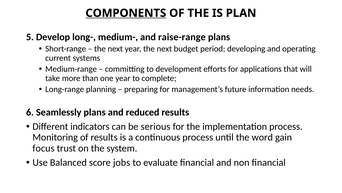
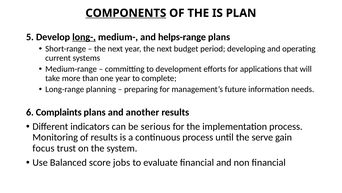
long- underline: none -> present (84, 37)
raise-range: raise-range -> helps-range (182, 37)
Seamlessly: Seamlessly -> Complaints (59, 112)
reduced: reduced -> another (142, 112)
word: word -> serve (262, 137)
